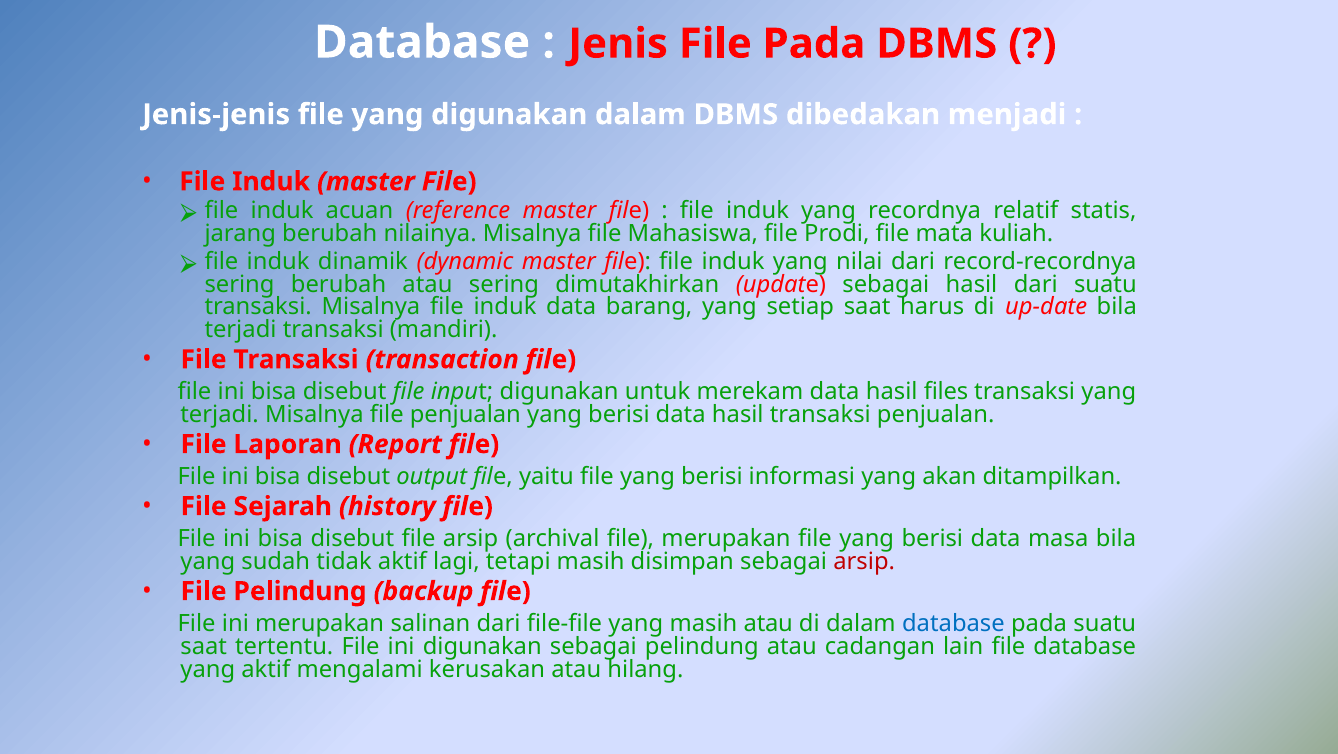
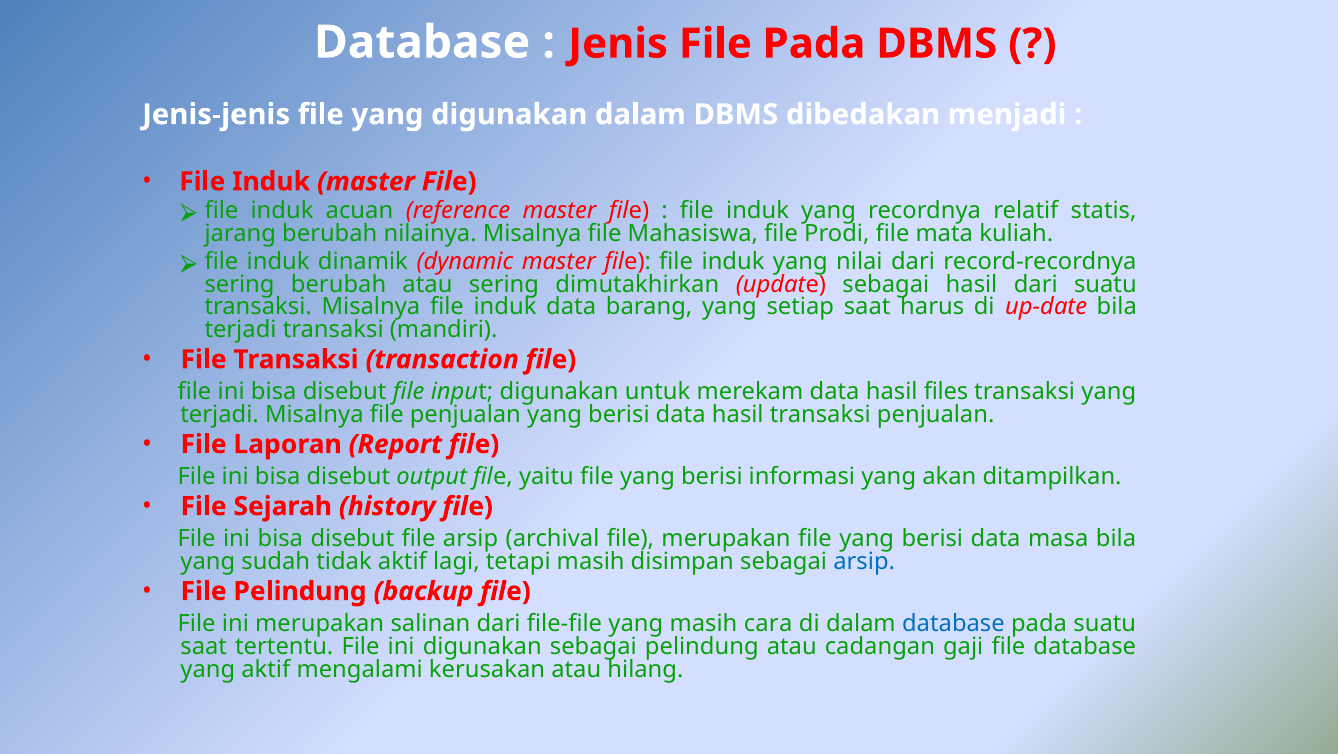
arsip colour: red -> blue (864, 562)
masih atau: atau -> cara (768, 624)
lain: lain -> gaji (963, 647)
